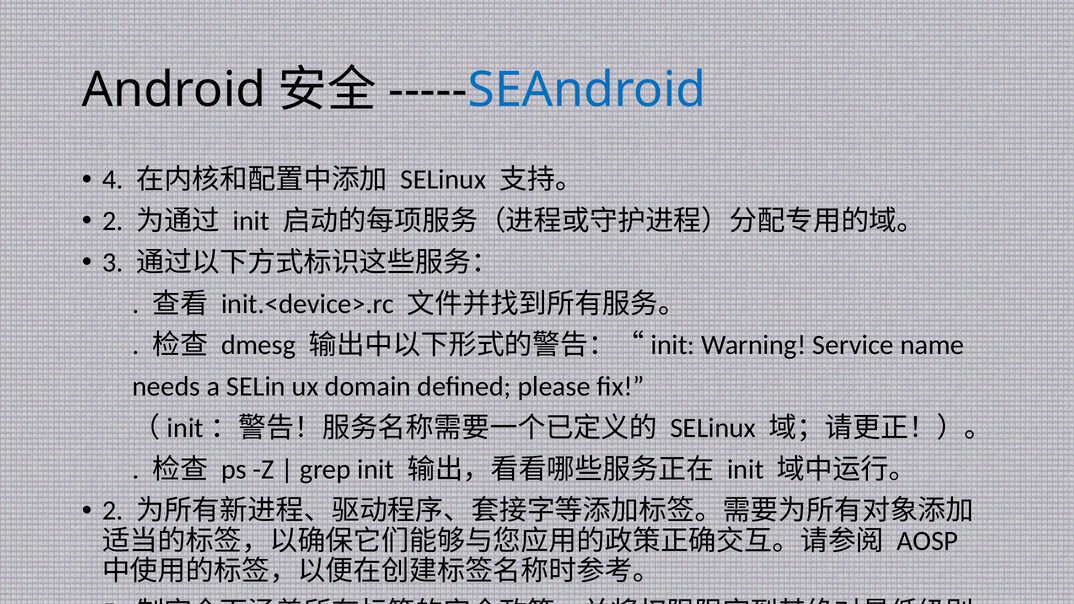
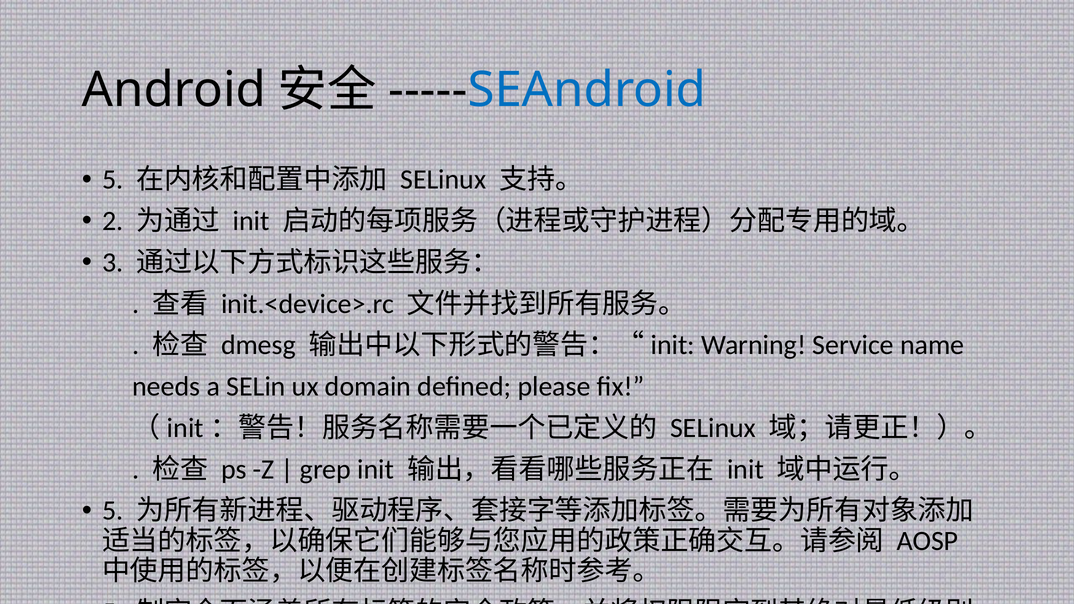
4: 4 -> 5 (113, 180)
2: 2 -> 5 (113, 511)
